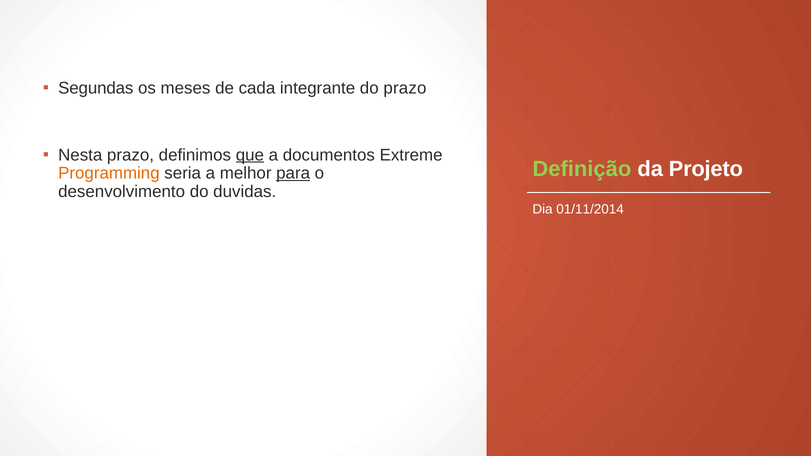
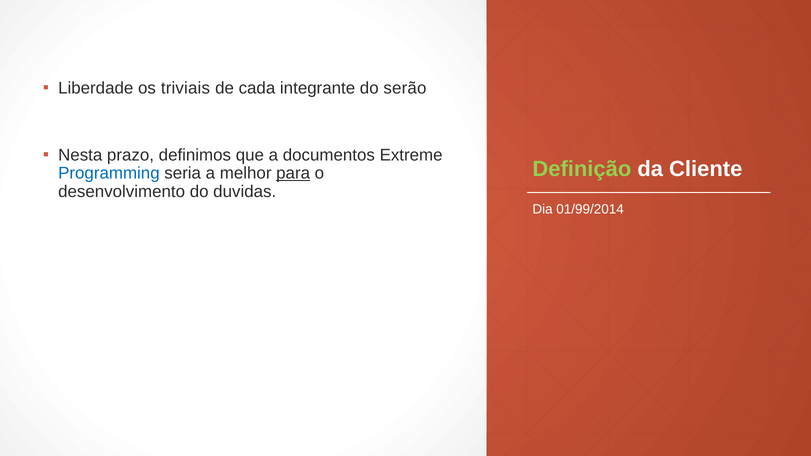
Segundas: Segundas -> Liberdade (96, 88)
meses: meses -> triviais (185, 88)
do prazo: prazo -> serão (405, 88)
que underline: present -> none (250, 155)
Projeto: Projeto -> Cliente (706, 169)
Programming colour: orange -> blue (109, 173)
01/11/2014: 01/11/2014 -> 01/99/2014 (590, 209)
